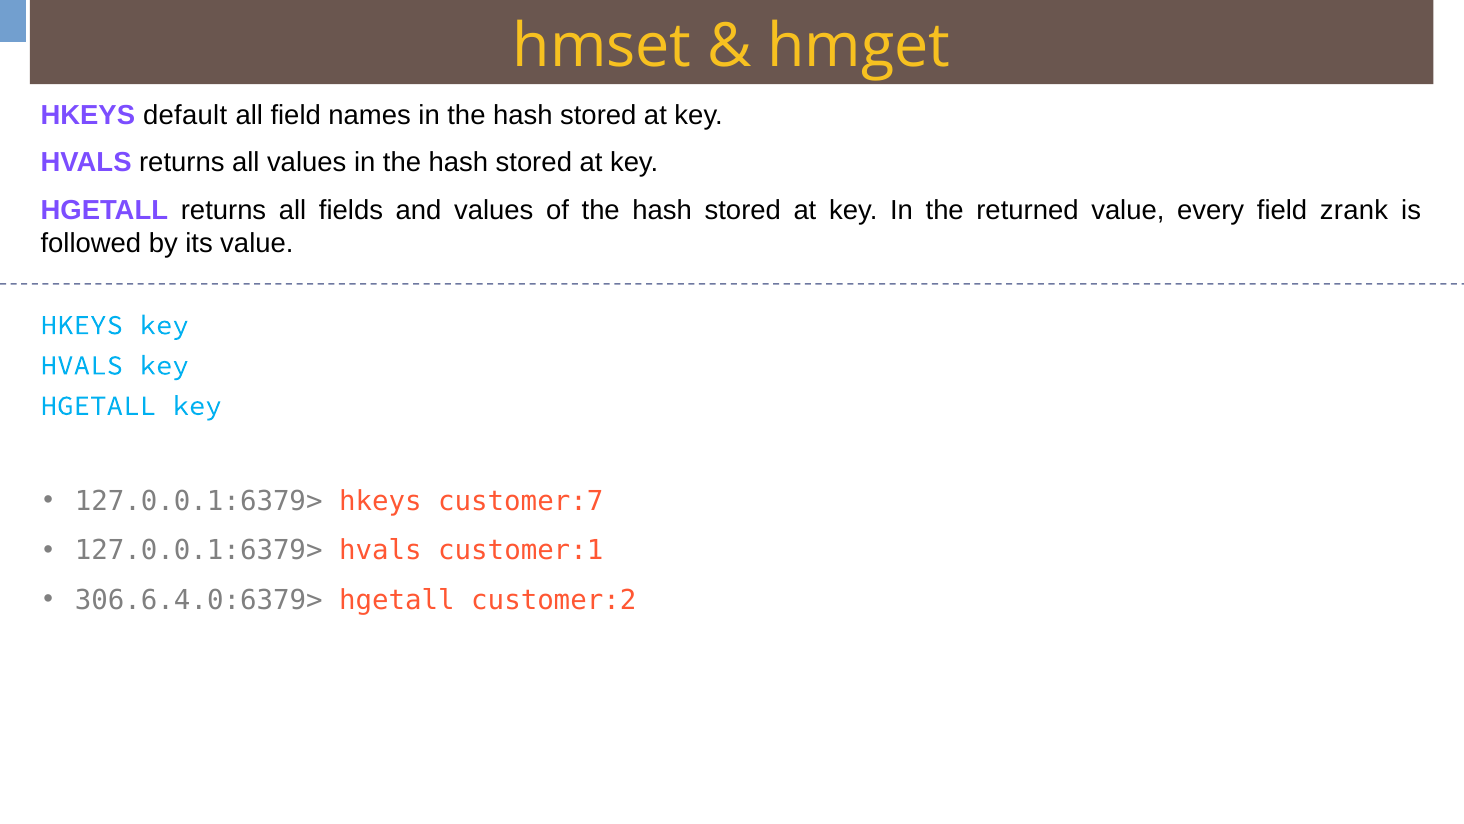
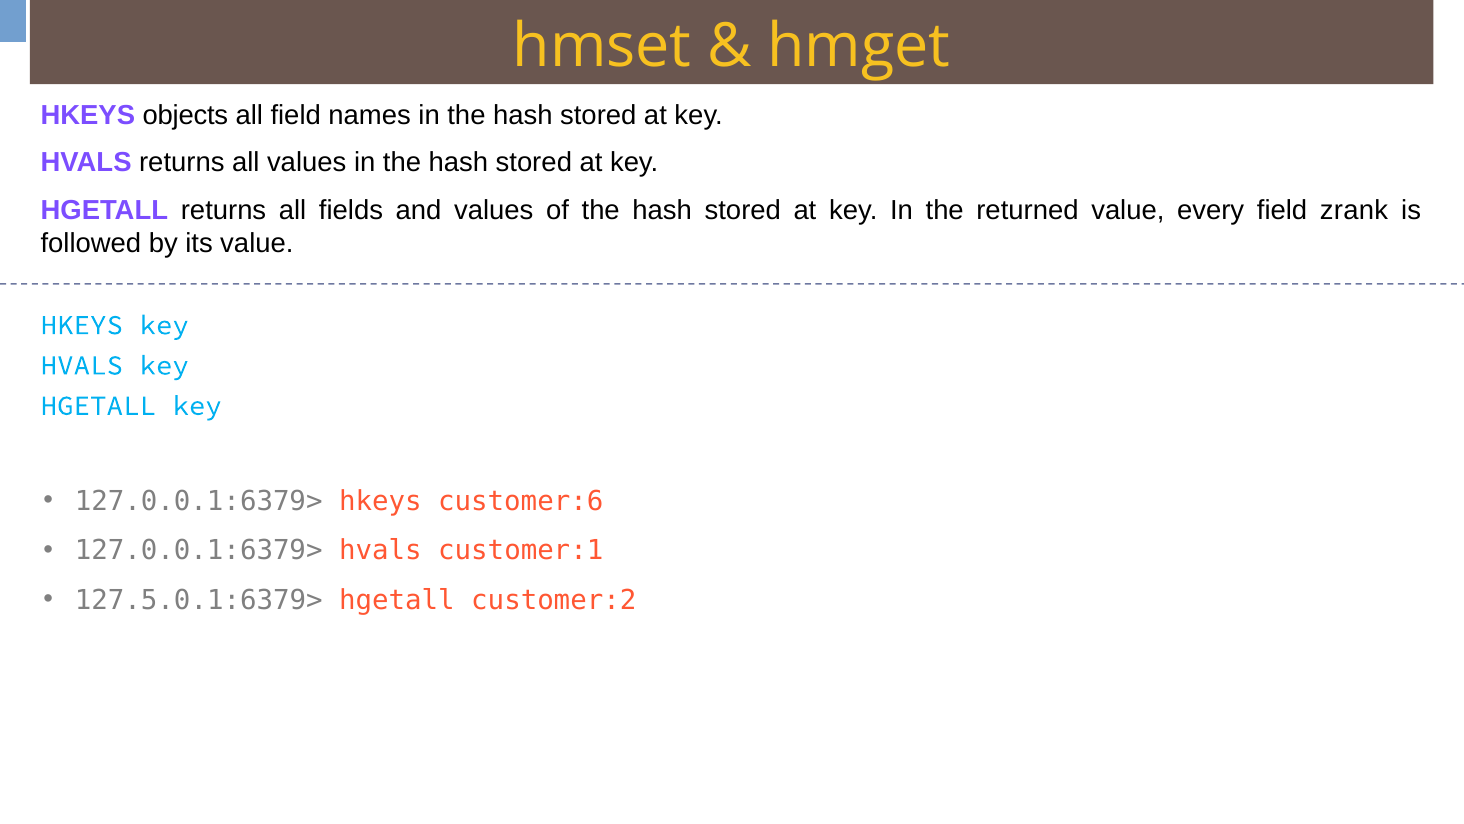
default: default -> objects (185, 115)
customer:7: customer:7 -> customer:6 (521, 501)
306.6.4.0:6379>: 306.6.4.0:6379> -> 127.5.0.1:6379> (199, 600)
